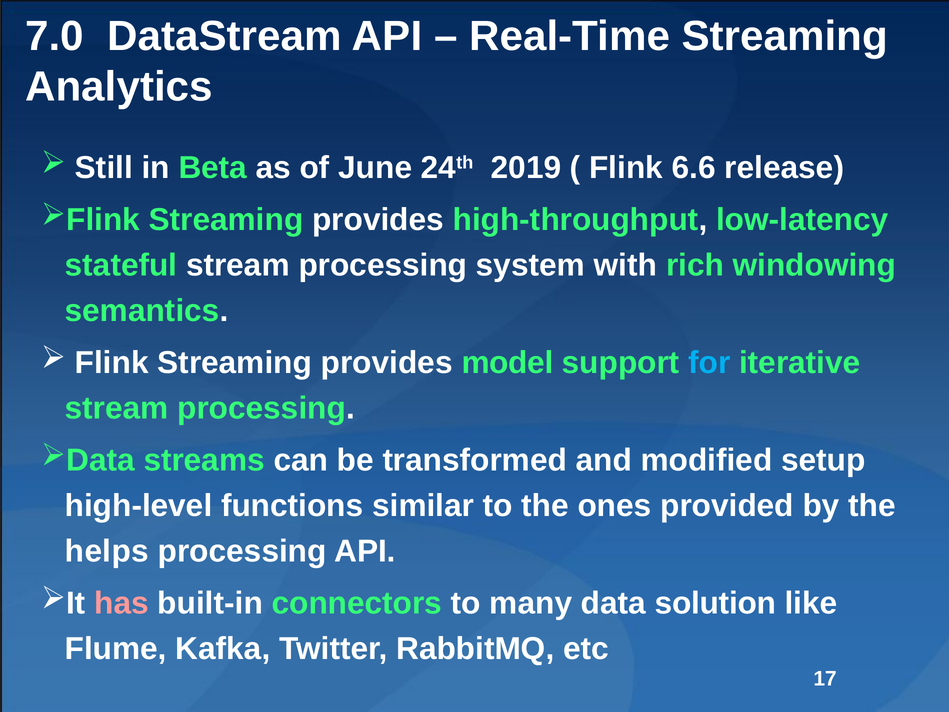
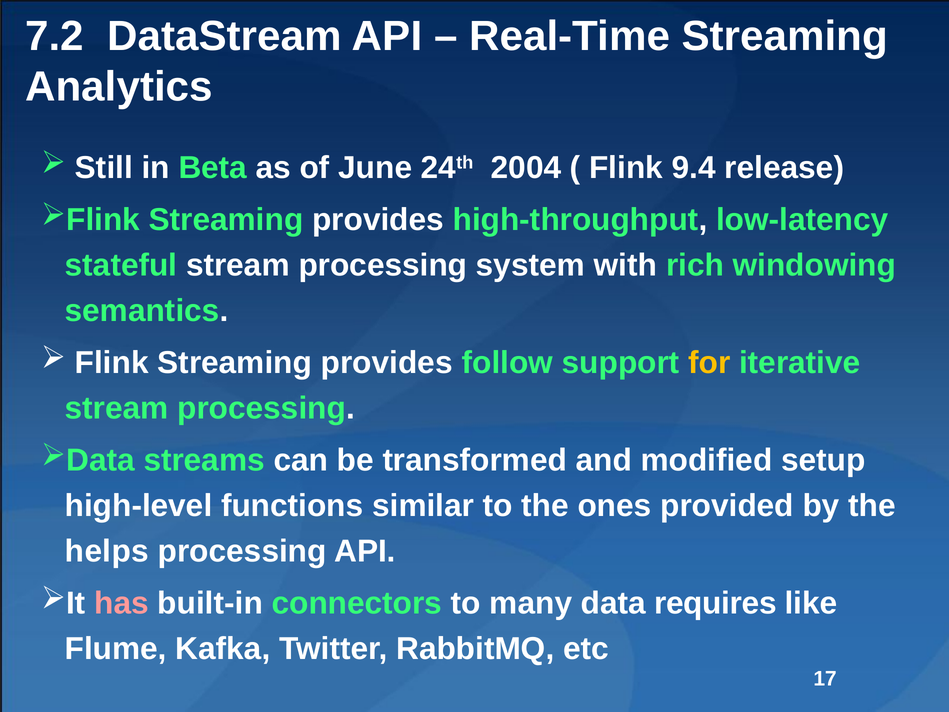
7.0: 7.0 -> 7.2 (55, 36)
2019: 2019 -> 2004 (526, 168)
6.6: 6.6 -> 9.4 (694, 168)
model: model -> follow (507, 363)
for colour: light blue -> yellow (709, 363)
solution: solution -> requires (715, 603)
